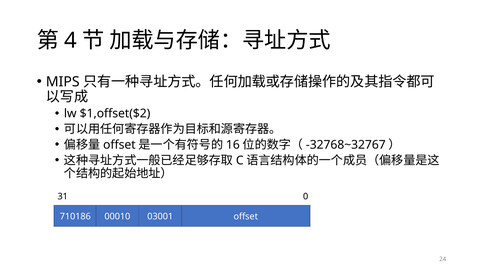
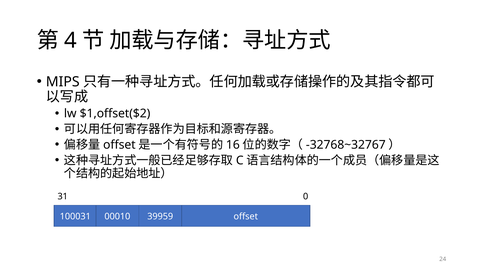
710186: 710186 -> 100031 (75, 216)
03001: 03001 -> 39959 (160, 216)
